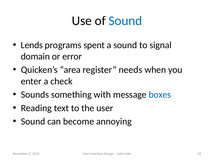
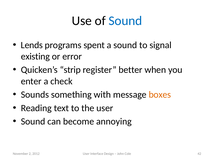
domain: domain -> existing (35, 56)
area: area -> strip (70, 70)
needs: needs -> better (131, 70)
boxes colour: blue -> orange (160, 94)
